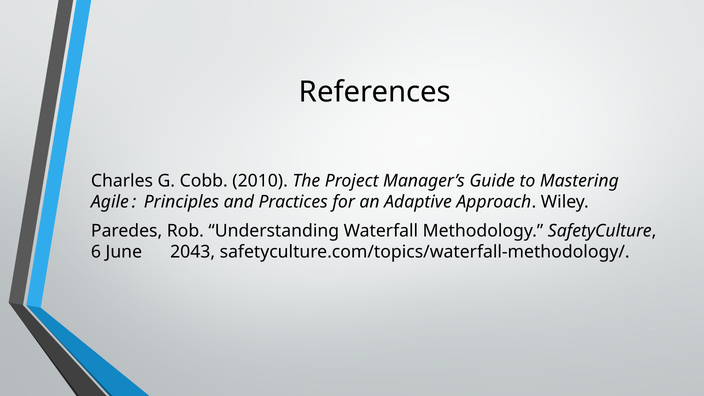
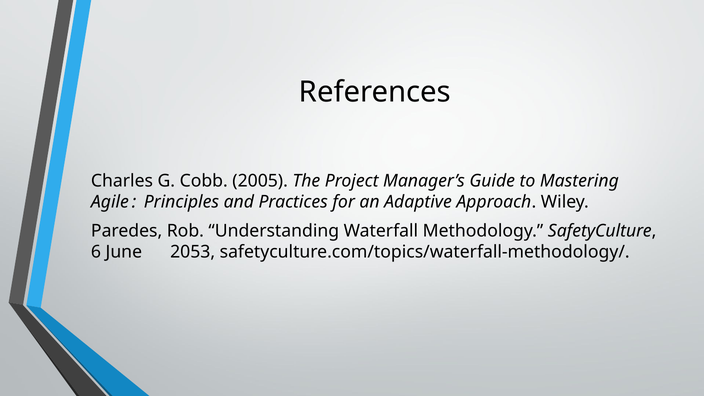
2010: 2010 -> 2005 (260, 181)
2043: 2043 -> 2053 (193, 252)
